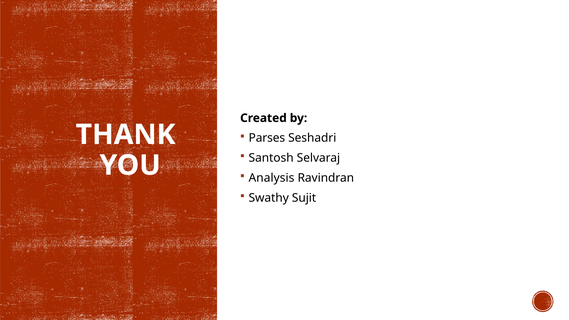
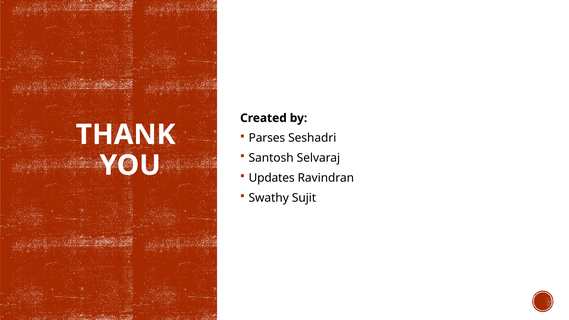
Analysis: Analysis -> Updates (272, 178)
